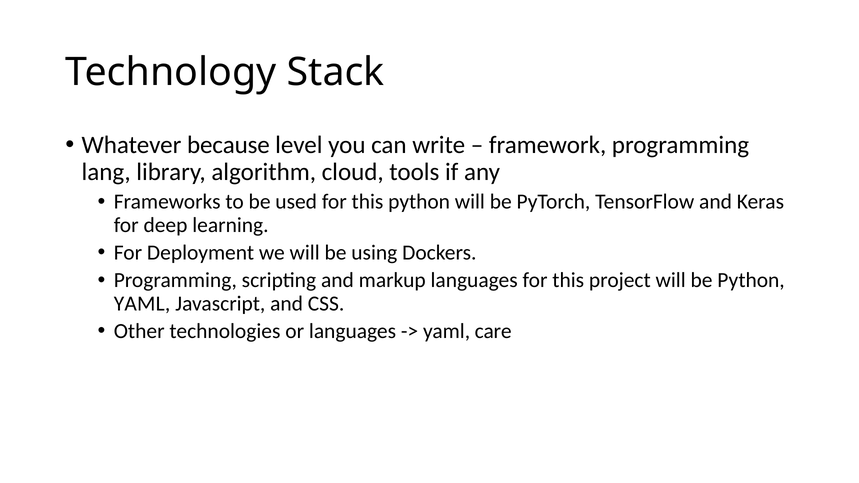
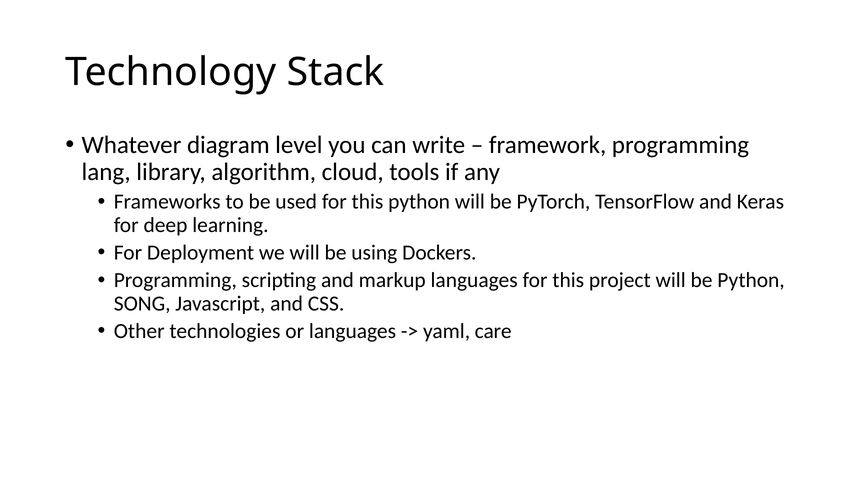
because: because -> diagram (228, 145)
YAML: YAML -> SONG (142, 304)
